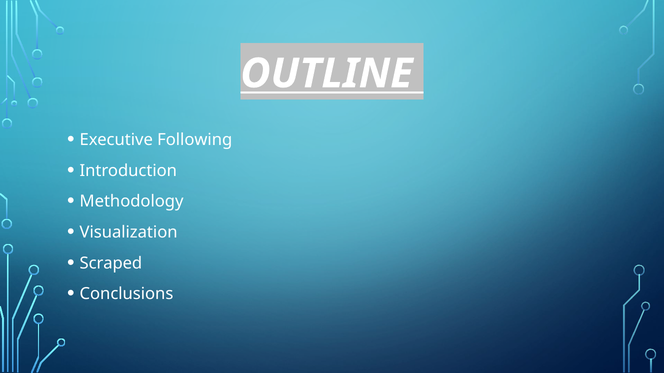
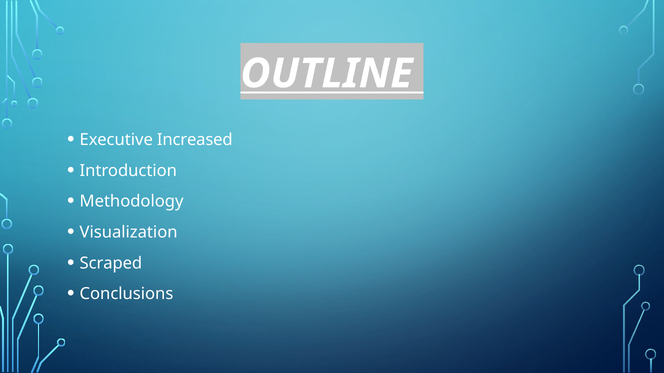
Following: Following -> Increased (195, 140)
